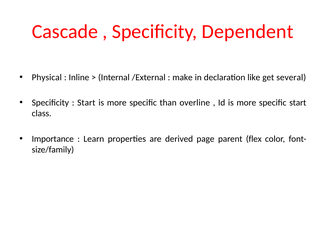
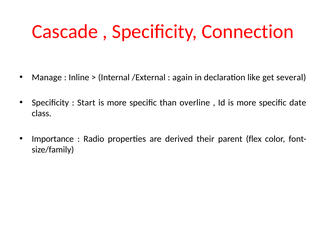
Dependent: Dependent -> Connection (248, 32)
Physical: Physical -> Manage (47, 77)
make: make -> again (182, 77)
specific start: start -> date (298, 103)
Learn: Learn -> Radio (94, 139)
page: page -> their (205, 139)
